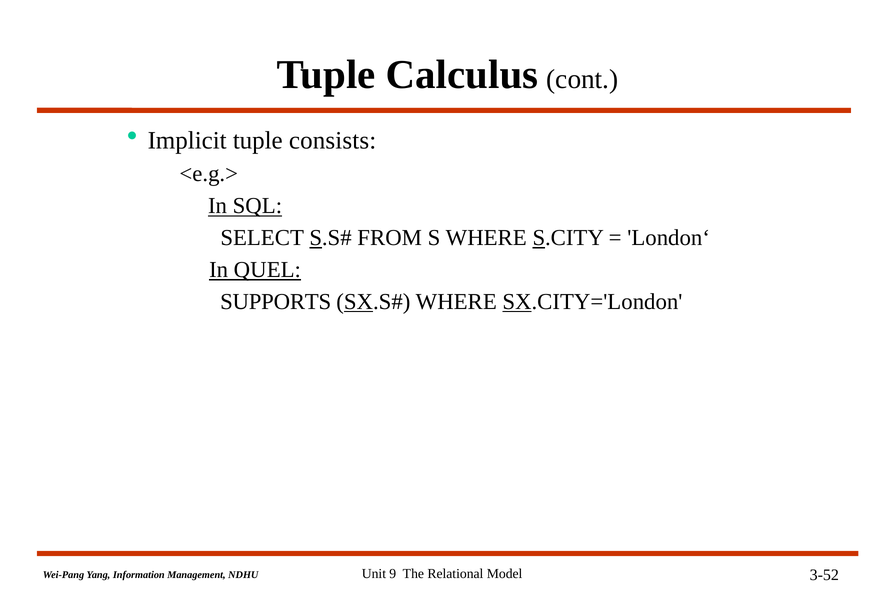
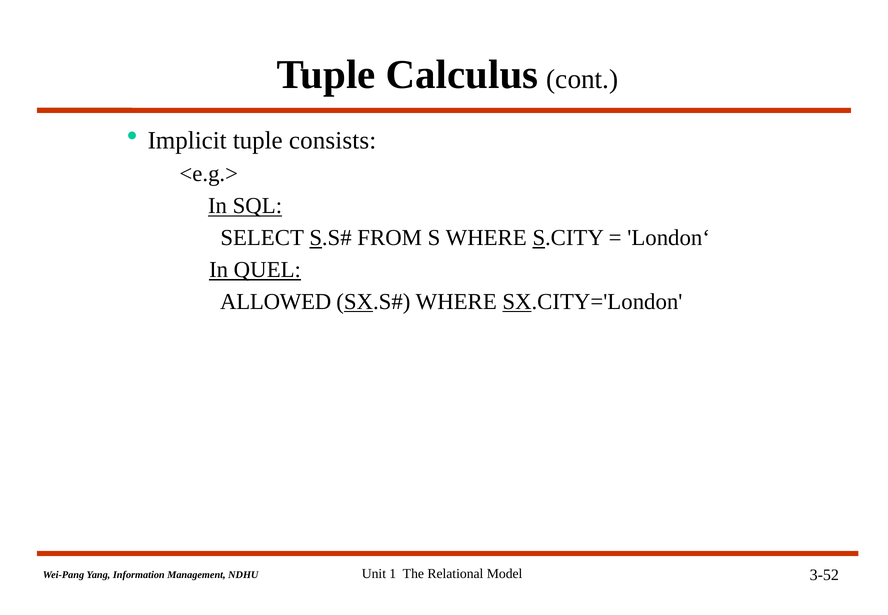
SUPPORTS: SUPPORTS -> ALLOWED (276, 301)
9: 9 -> 1 (393, 573)
